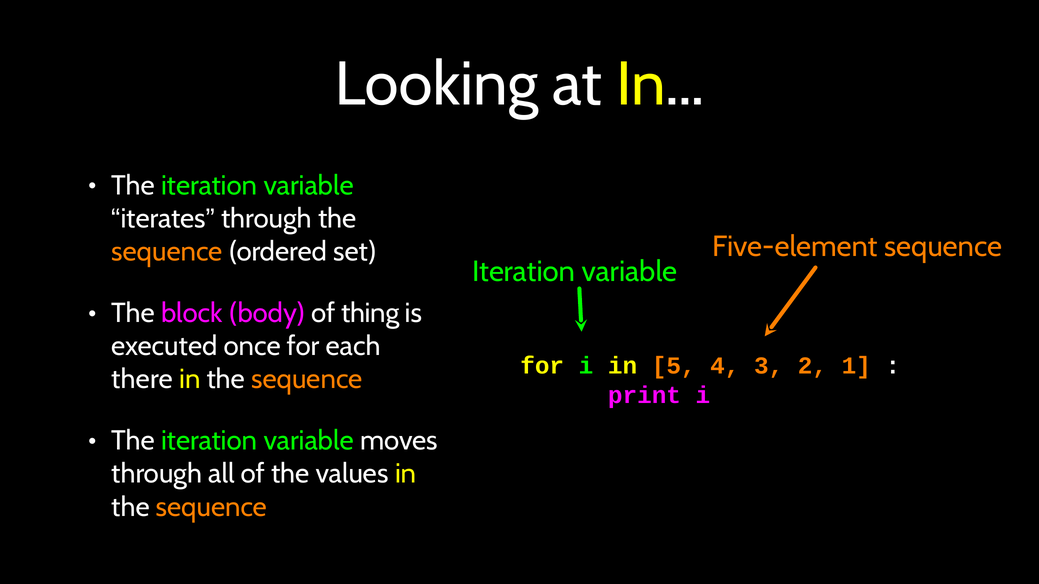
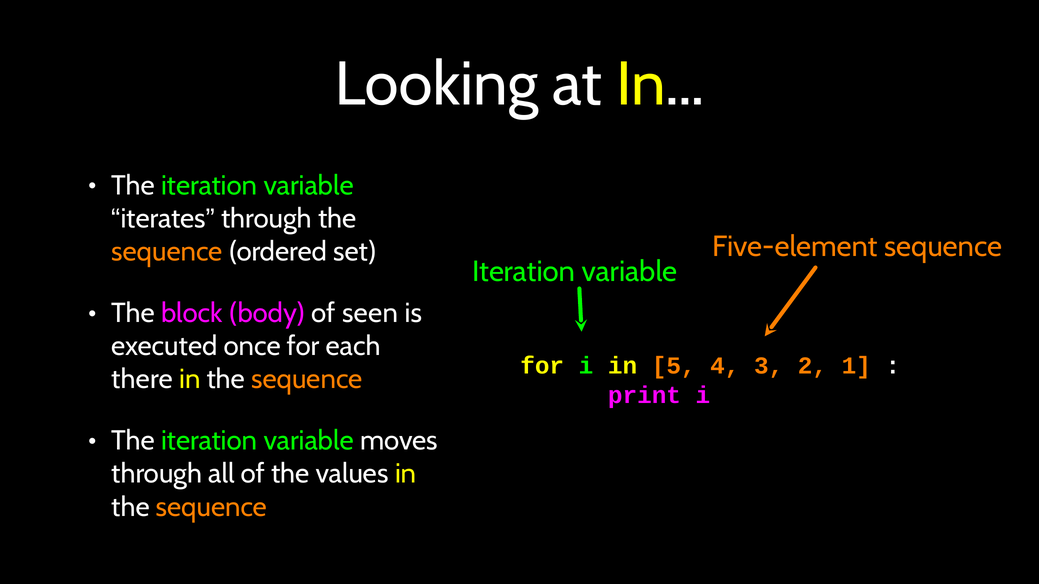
thing: thing -> seen (370, 313)
